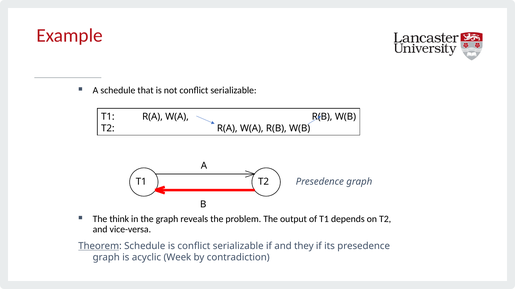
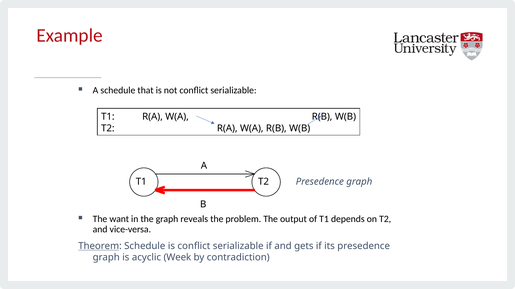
think: think -> want (119, 219)
they: they -> gets (304, 246)
